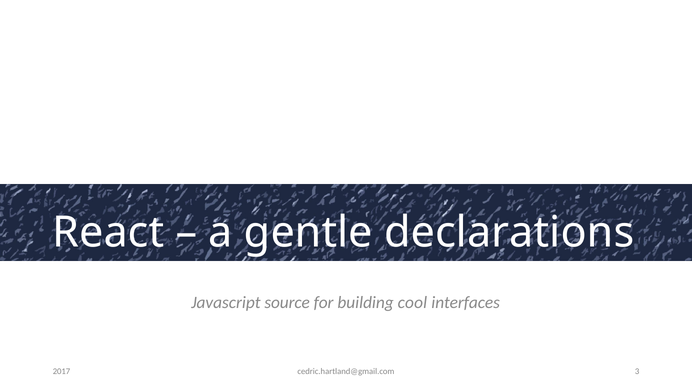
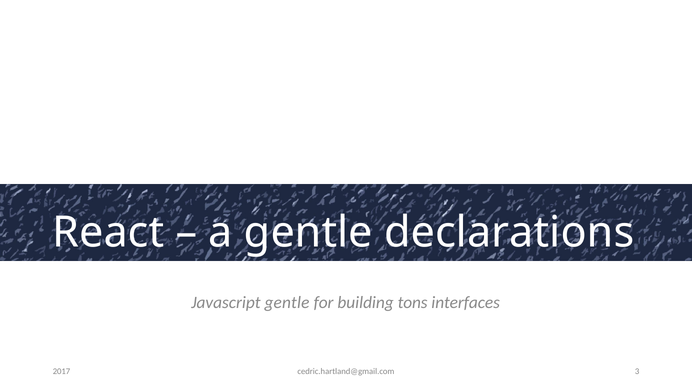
Javascript source: source -> gentle (287, 303)
cool: cool -> tons (413, 303)
